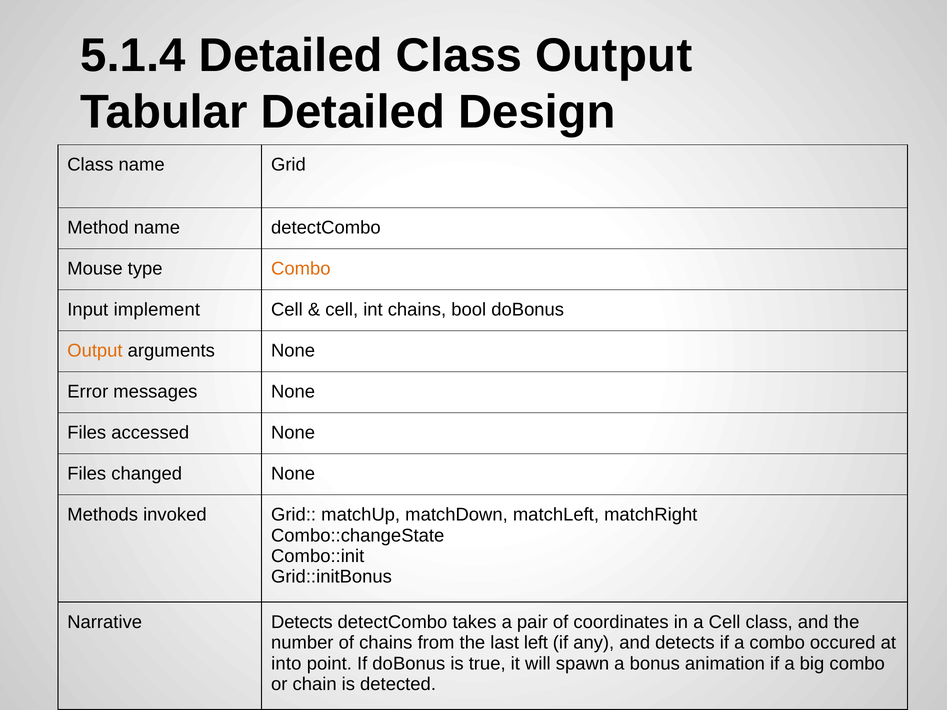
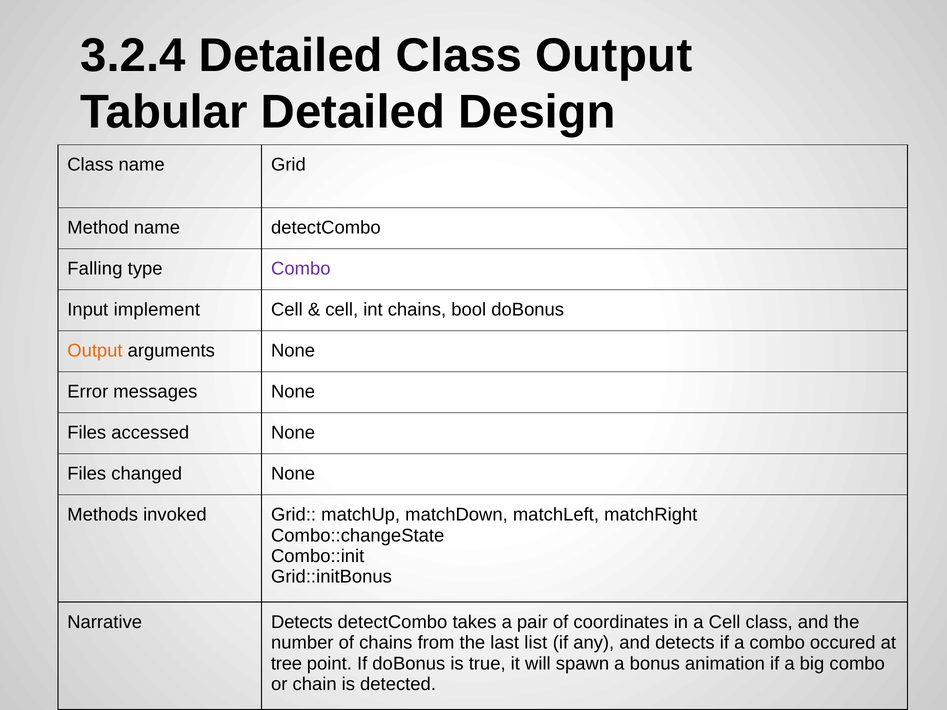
5.1.4: 5.1.4 -> 3.2.4 (133, 55)
Mouse: Mouse -> Falling (95, 269)
Combo colour: orange -> purple (301, 269)
left: left -> list (536, 643)
into: into -> tree (287, 664)
